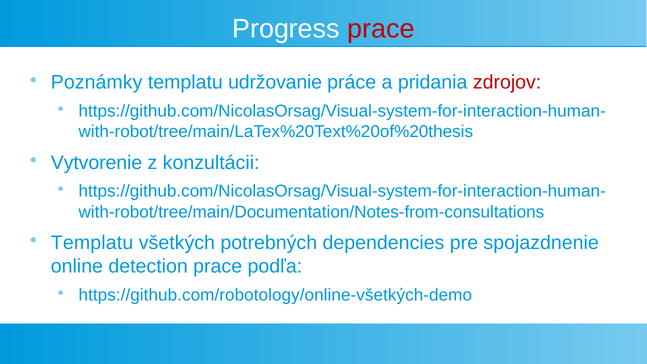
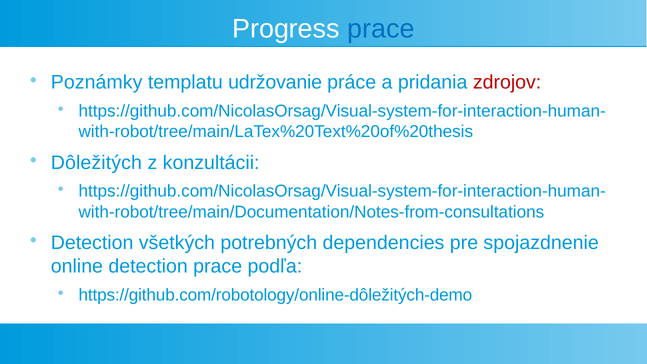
prace colour: red -> blue (381, 29)
Vytvorenie: Vytvorenie -> Dôležitých (96, 163)
Templatu: Templatu -> Detection (92, 243)
https://github.com/robotology/online-všetkých-demo: https://github.com/robotology/online-všetkých-demo -> https://github.com/robotology/online-dôležitých-demo (275, 295)
